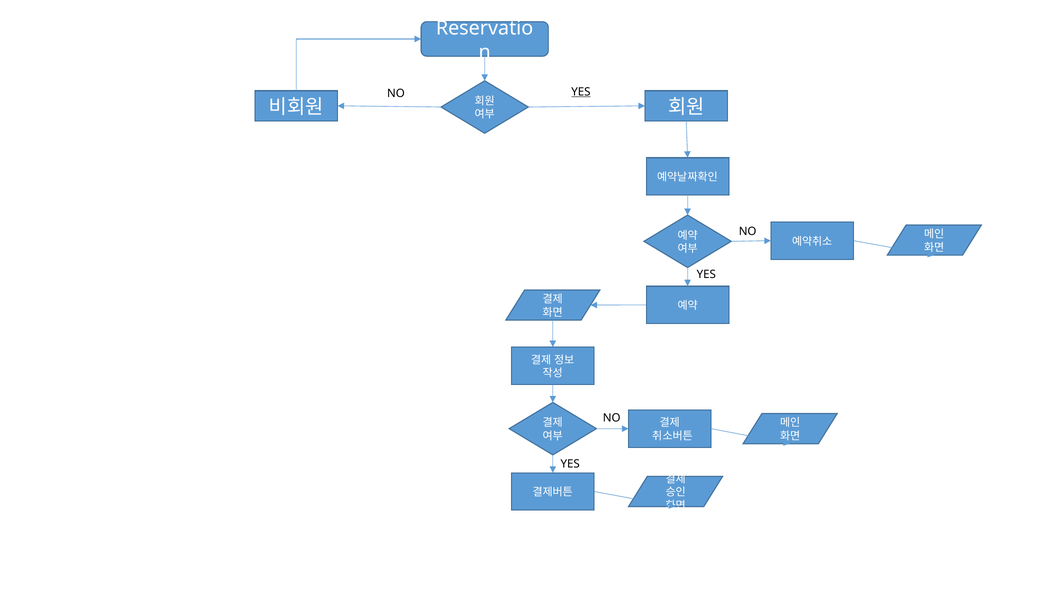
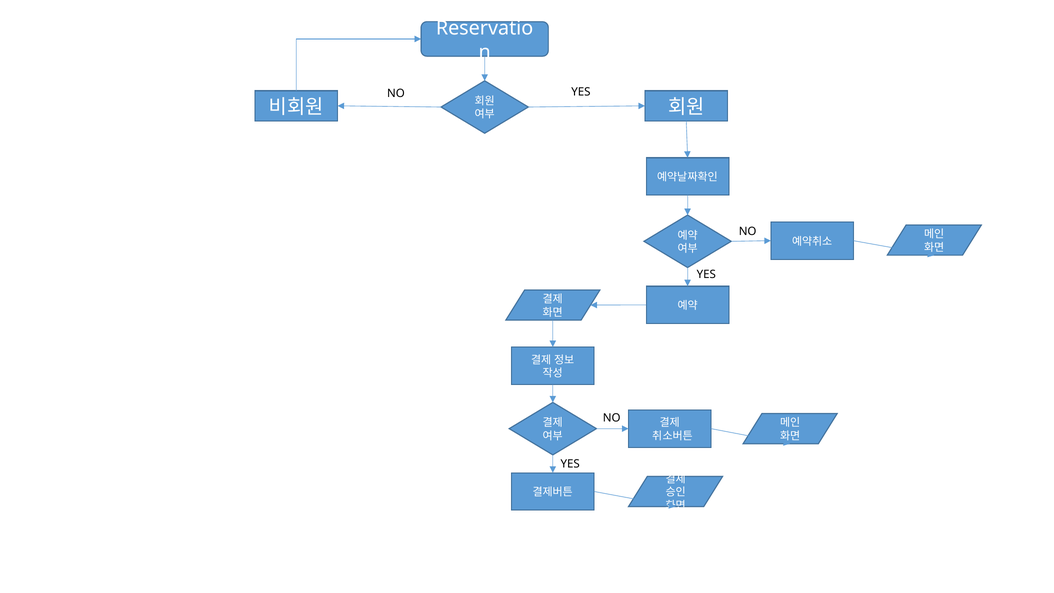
YES underline: present -> none (581, 92)
